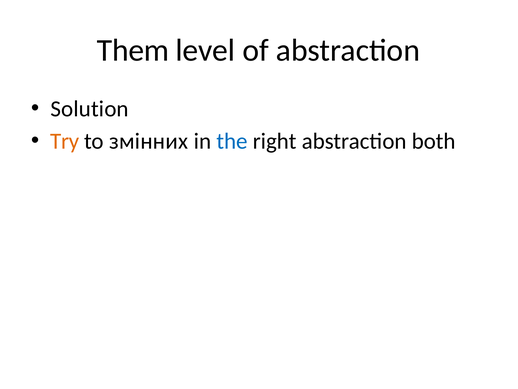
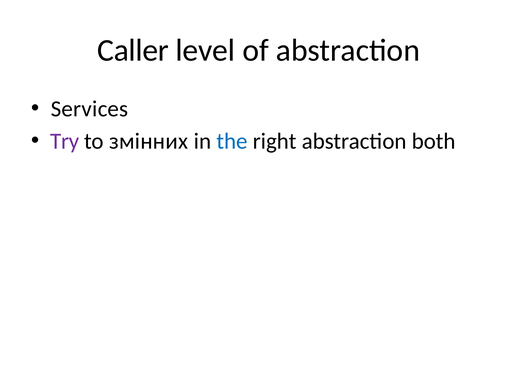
Them: Them -> Caller (133, 50)
Solution: Solution -> Services (90, 109)
Try colour: orange -> purple (65, 141)
